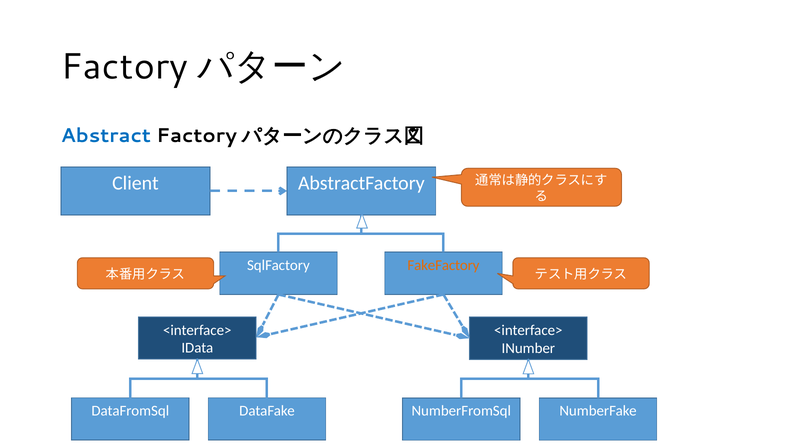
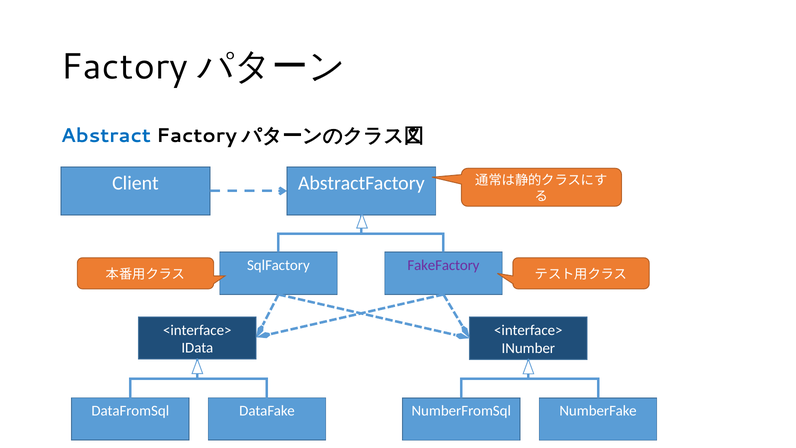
FakeFactory colour: orange -> purple (443, 265)
